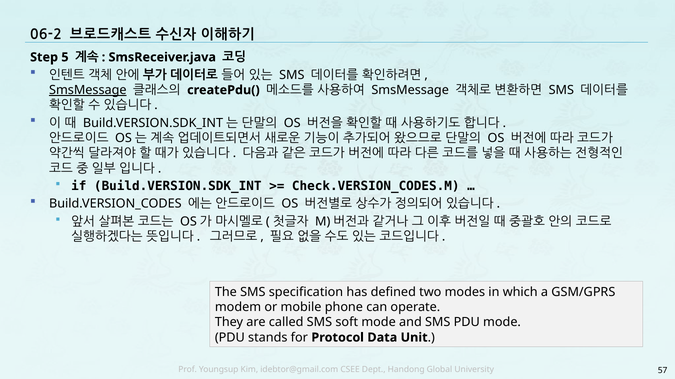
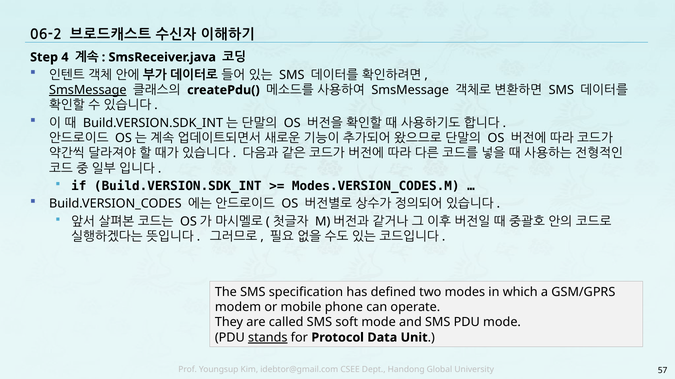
5: 5 -> 4 (65, 57)
Check.VERSION_CODES.M: Check.VERSION_CODES.M -> Modes.VERSION_CODES.M (376, 186)
stands underline: none -> present (268, 338)
